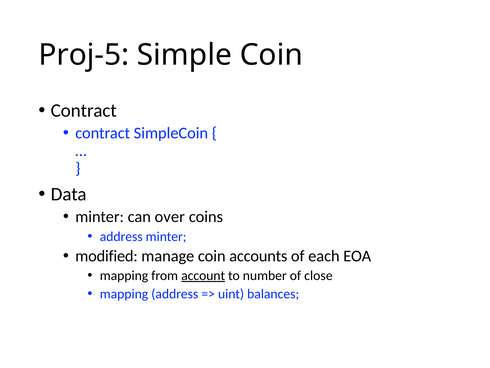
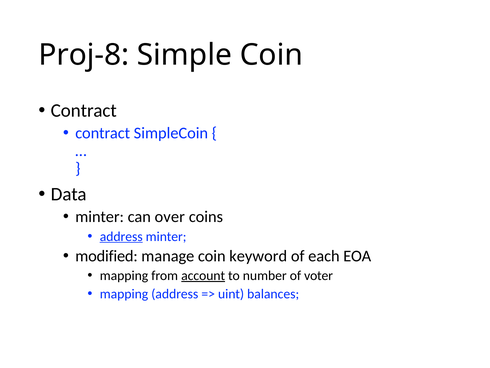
Proj-5: Proj-5 -> Proj-8 (84, 55)
address underline: none -> present (121, 236)
accounts: accounts -> keyword (258, 256)
close: close -> voter (319, 275)
